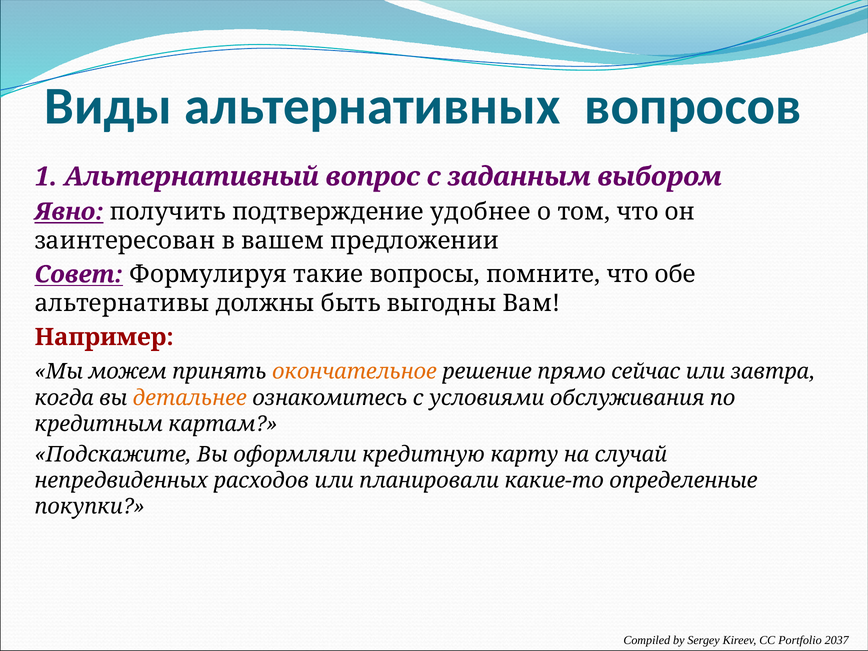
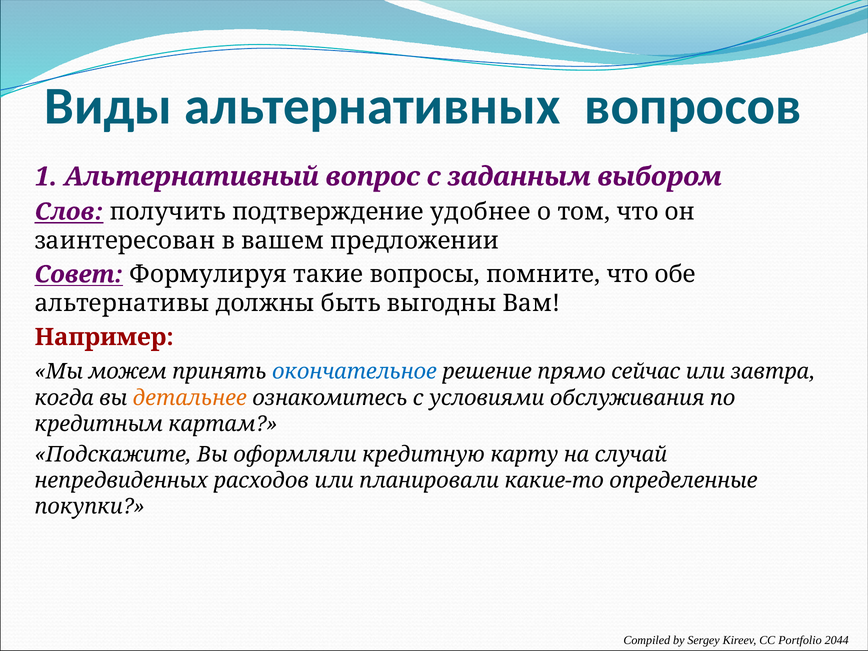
Явно: Явно -> Слов (69, 212)
окончательное colour: orange -> blue (354, 372)
2037: 2037 -> 2044 (837, 640)
